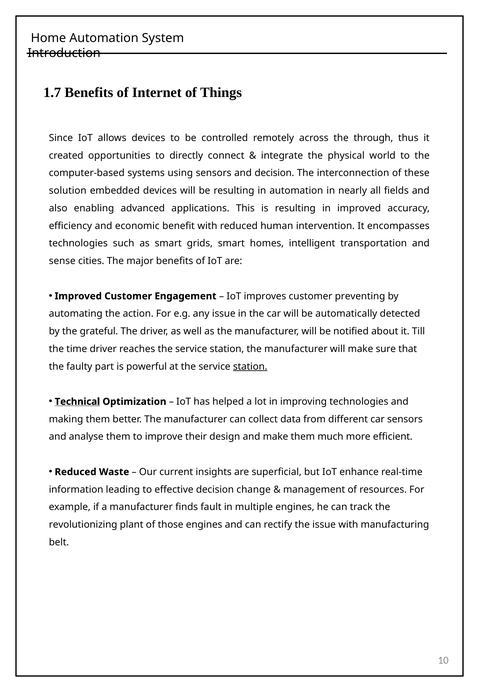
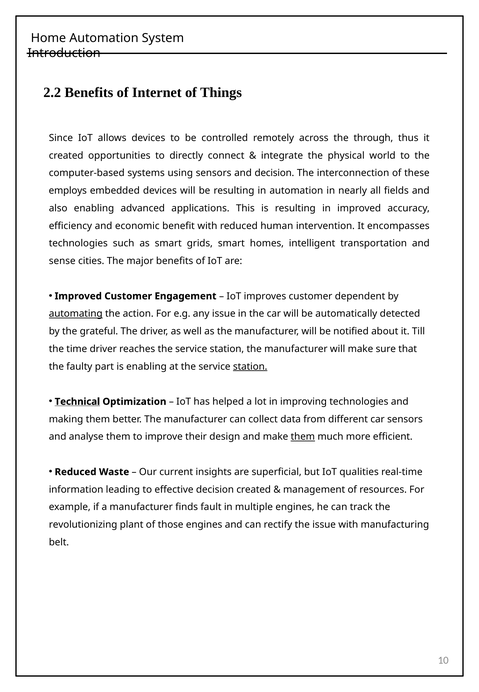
1.7: 1.7 -> 2.2 (52, 92)
solution: solution -> employs (68, 191)
preventing: preventing -> dependent (360, 296)
automating underline: none -> present (76, 314)
is powerful: powerful -> enabling (146, 366)
them underline: none -> present (303, 437)
enhance: enhance -> qualities (359, 472)
decision change: change -> created (254, 489)
